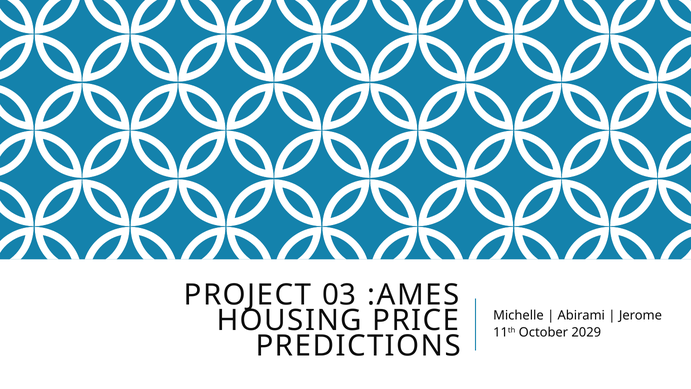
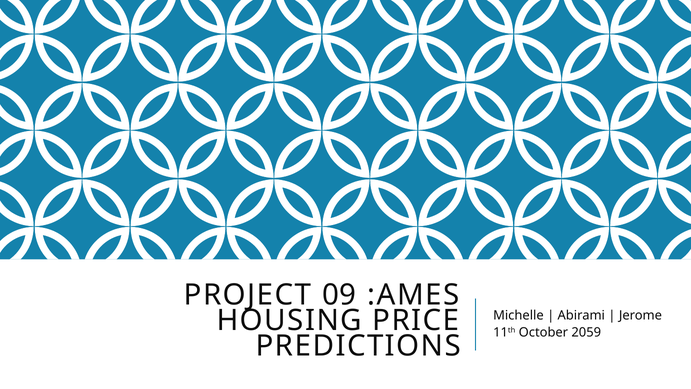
03: 03 -> 09 (339, 295)
2029: 2029 -> 2059 (586, 332)
